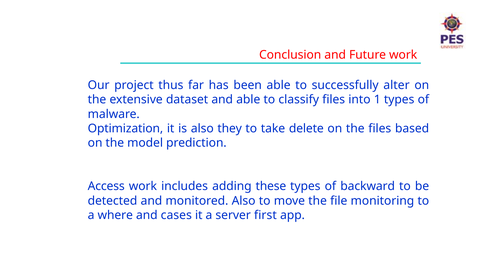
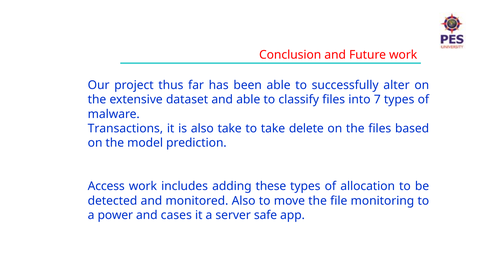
1: 1 -> 7 (377, 99)
Optimization: Optimization -> Transactions (125, 128)
also they: they -> take (230, 128)
backward: backward -> allocation (368, 186)
where: where -> power (115, 215)
first: first -> safe (266, 215)
